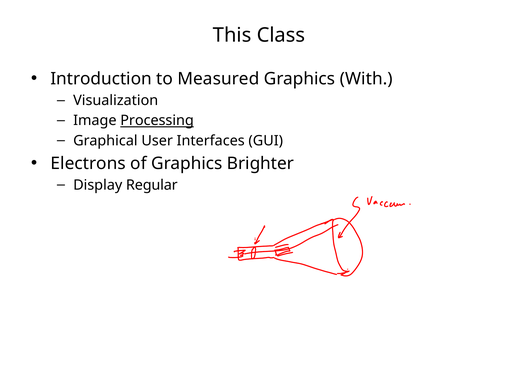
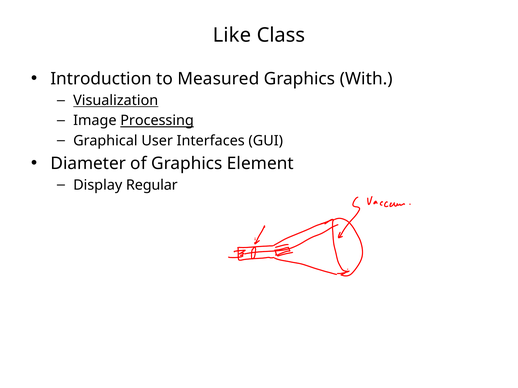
This: This -> Like (232, 35)
Visualization underline: none -> present (116, 101)
Electrons: Electrons -> Diameter (88, 164)
Brighter: Brighter -> Element (260, 164)
